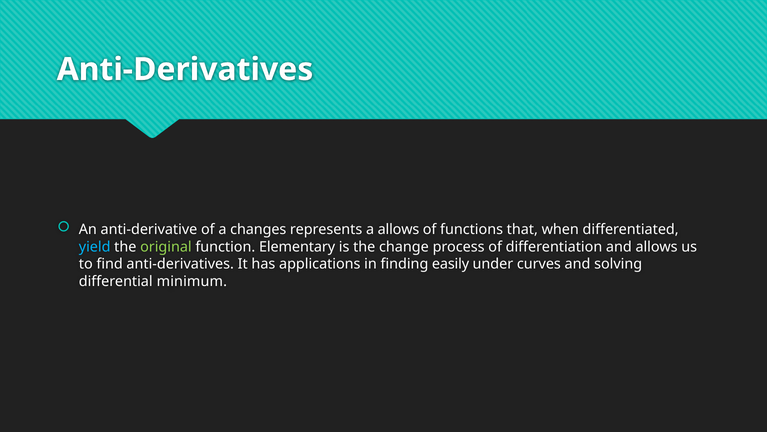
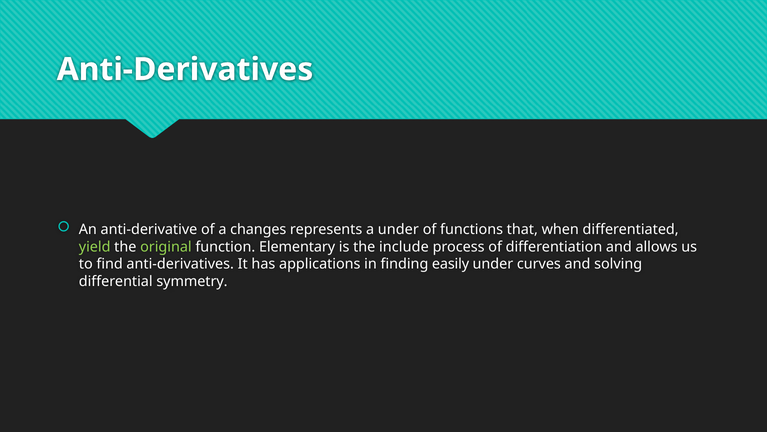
a allows: allows -> under (398, 229)
yield colour: light blue -> light green (95, 247)
change: change -> include (404, 247)
minimum: minimum -> symmetry (192, 281)
